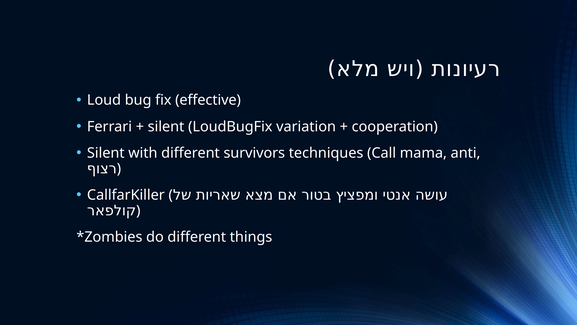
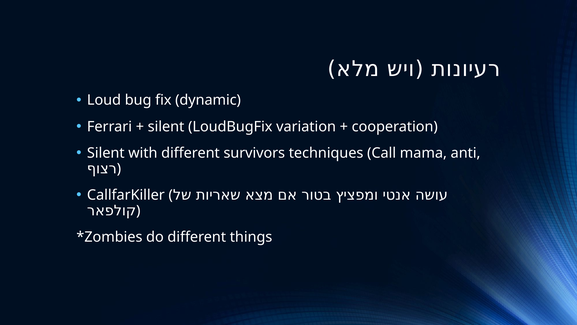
effective: effective -> dynamic (208, 100)
